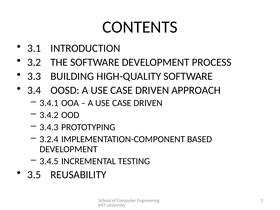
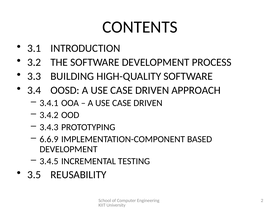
3.2.4: 3.2.4 -> 6.6.9 (49, 139)
